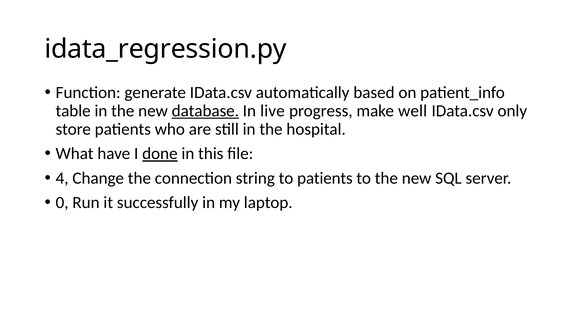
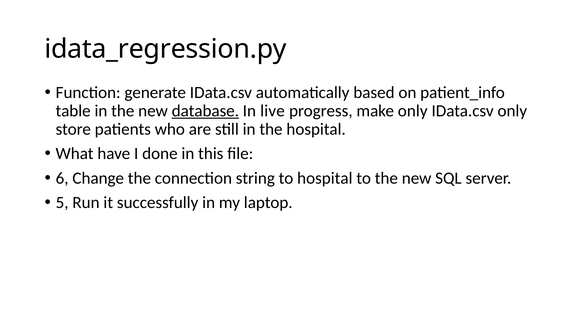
make well: well -> only (413, 111)
done underline: present -> none (160, 154)
4: 4 -> 6 (62, 178)
to patients: patients -> hospital (325, 178)
0: 0 -> 5 (62, 203)
